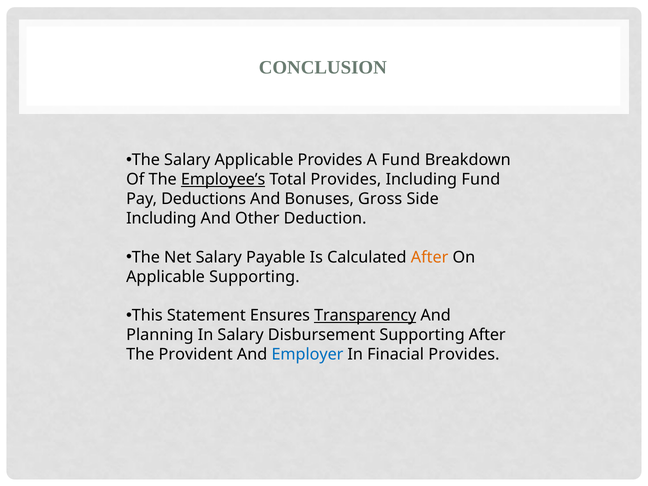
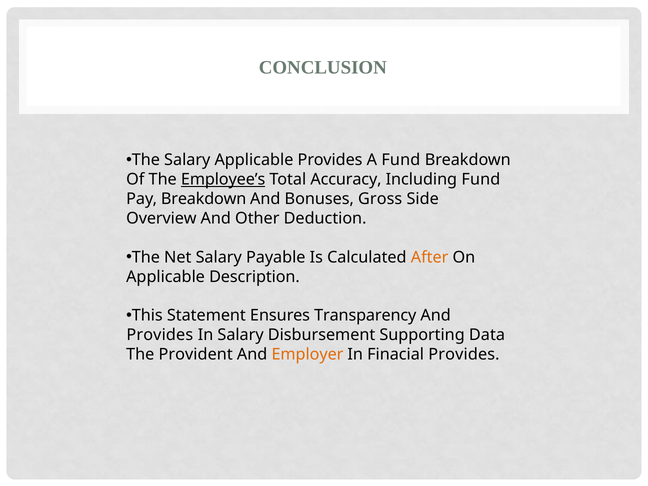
Total Provides: Provides -> Accuracy (346, 180)
Pay Deductions: Deductions -> Breakdown (204, 199)
Including: Including -> Overview (161, 218)
Applicable Supporting: Supporting -> Description (254, 277)
Transparency underline: present -> none (365, 316)
Planning: Planning -> Provides (160, 335)
Supporting After: After -> Data (487, 335)
Employer colour: blue -> orange (307, 354)
